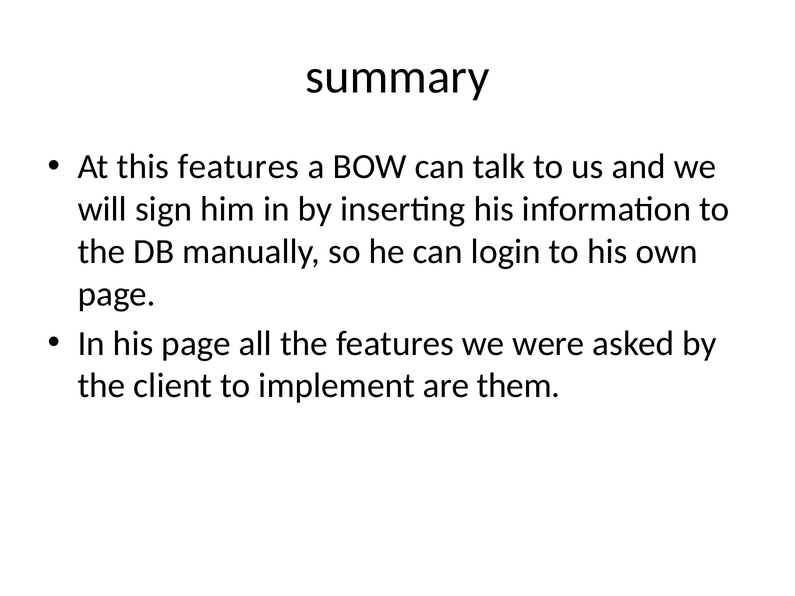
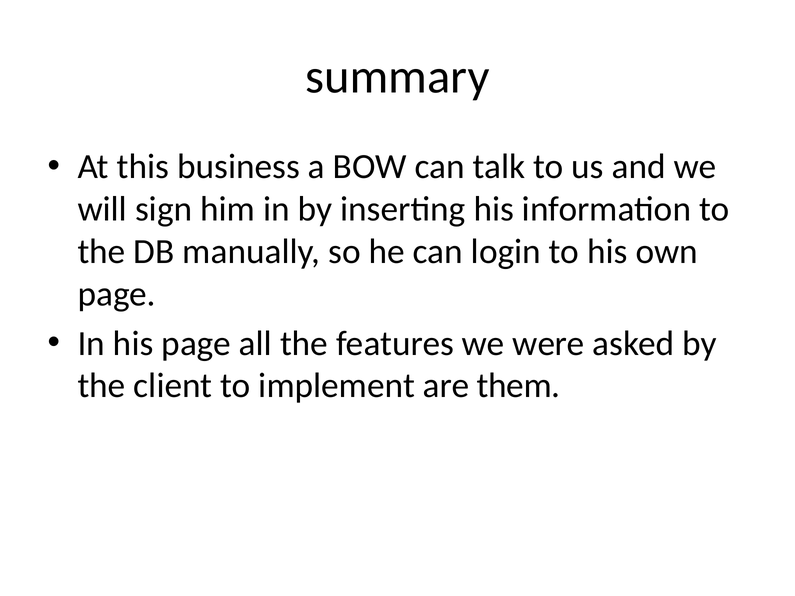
this features: features -> business (239, 167)
